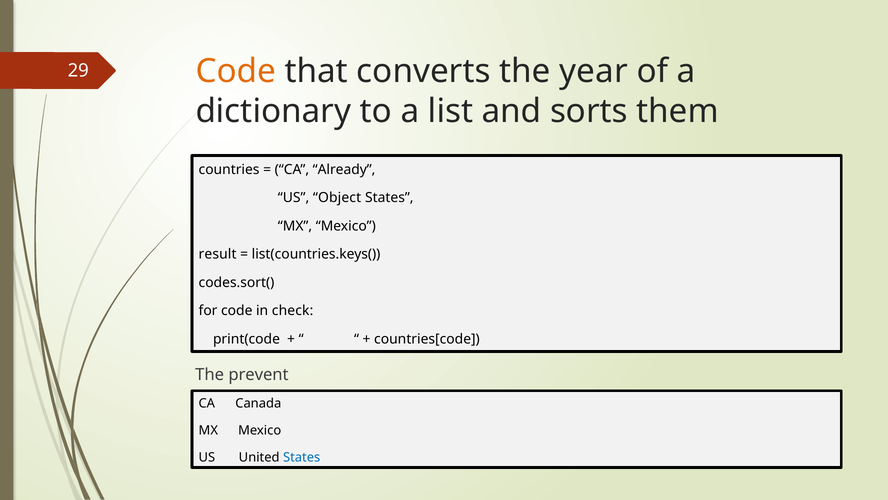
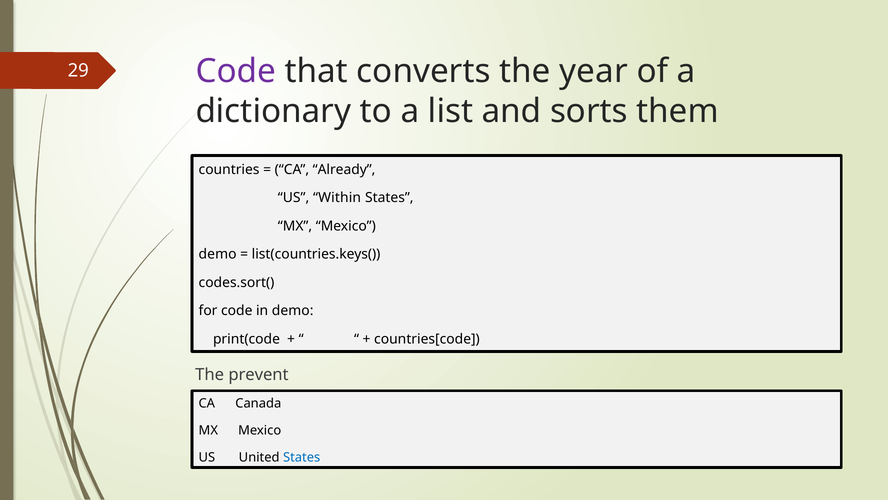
Code colour: orange -> purple (236, 71)
Object: Object -> Within (337, 198)
result: result -> demo (218, 254)
in check: check -> demo (293, 311)
